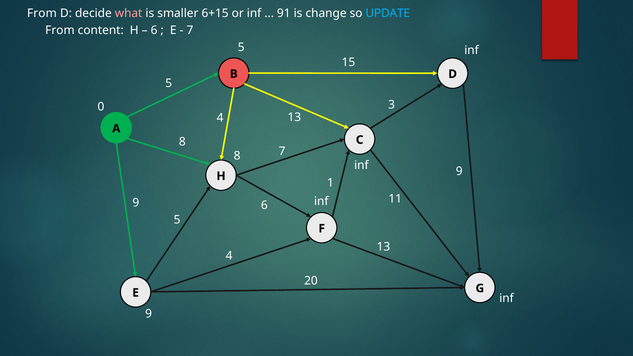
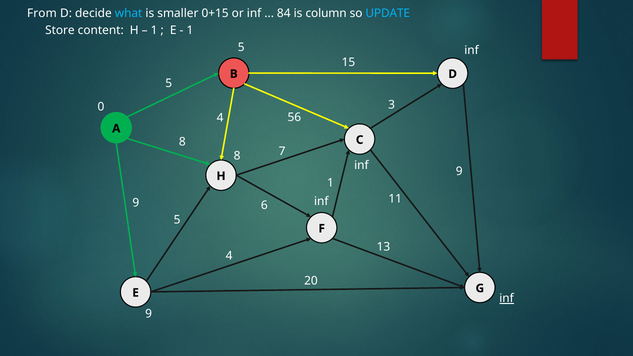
what colour: pink -> light blue (129, 13)
6+15: 6+15 -> 0+15 (215, 13)
91: 91 -> 84 (284, 13)
change: change -> column (326, 13)
From: From -> Store (60, 30)
6: 6 -> 1 (154, 30)
7: 7 -> 1 (190, 30)
4 13: 13 -> 56 (294, 117)
inf underline: none -> present (507, 299)
